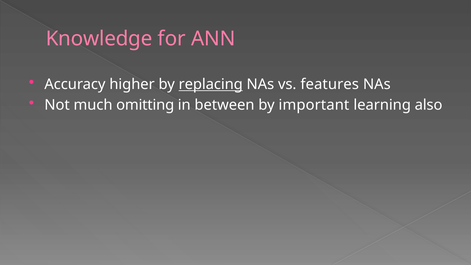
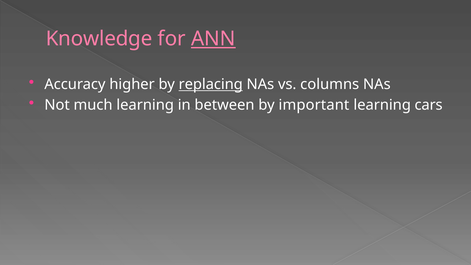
ANN underline: none -> present (213, 39)
features: features -> columns (330, 84)
much omitting: omitting -> learning (145, 105)
also: also -> cars (429, 105)
